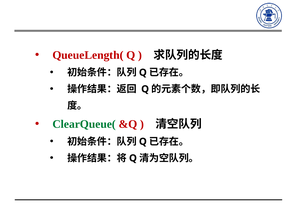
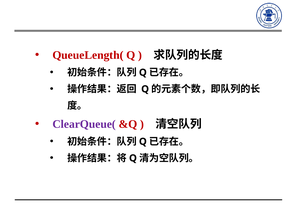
ClearQueue( colour: green -> purple (84, 125)
